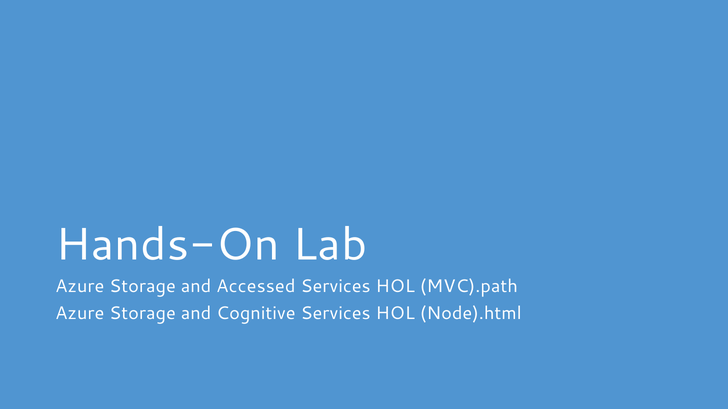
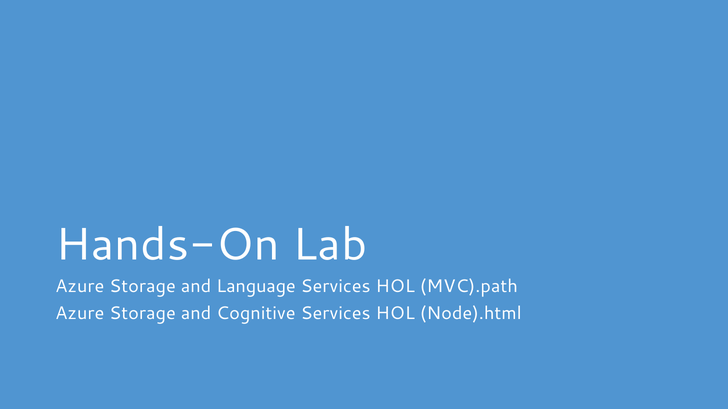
Accessed: Accessed -> Language (256, 287)
